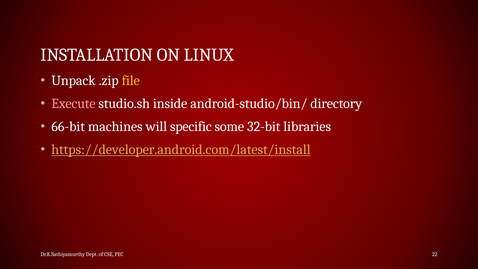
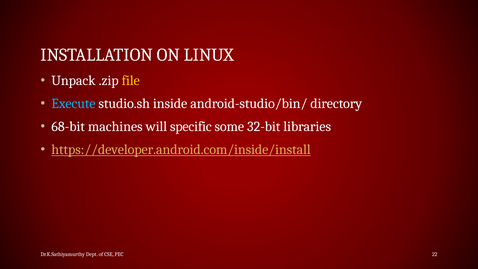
Execute colour: pink -> light blue (73, 104)
66-bit: 66-bit -> 68-bit (68, 127)
https://developer.android.com/latest/install: https://developer.android.com/latest/install -> https://developer.android.com/inside/install (181, 150)
